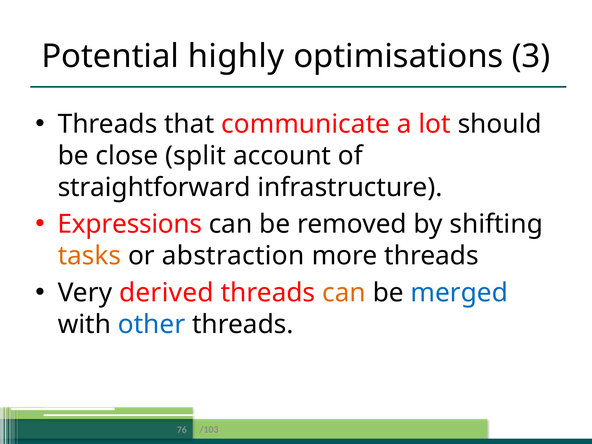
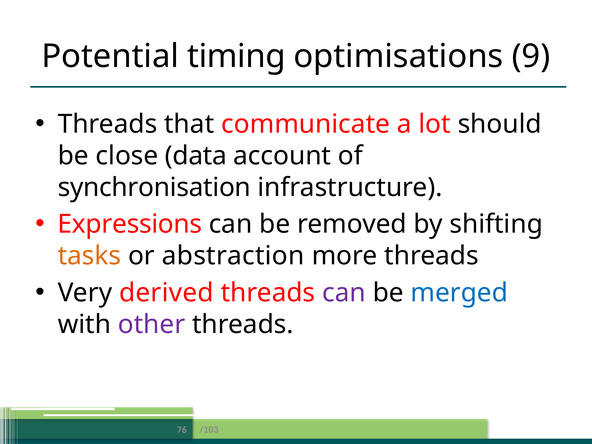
highly: highly -> timing (236, 56)
3: 3 -> 9 (531, 56)
split: split -> data (196, 156)
straightforward: straightforward -> synchronisation (154, 187)
can colour: orange -> purple (344, 293)
other colour: blue -> purple (151, 324)
